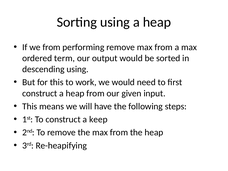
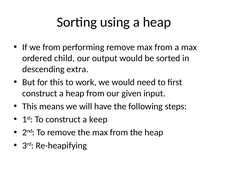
term: term -> child (65, 58)
descending using: using -> extra (78, 69)
